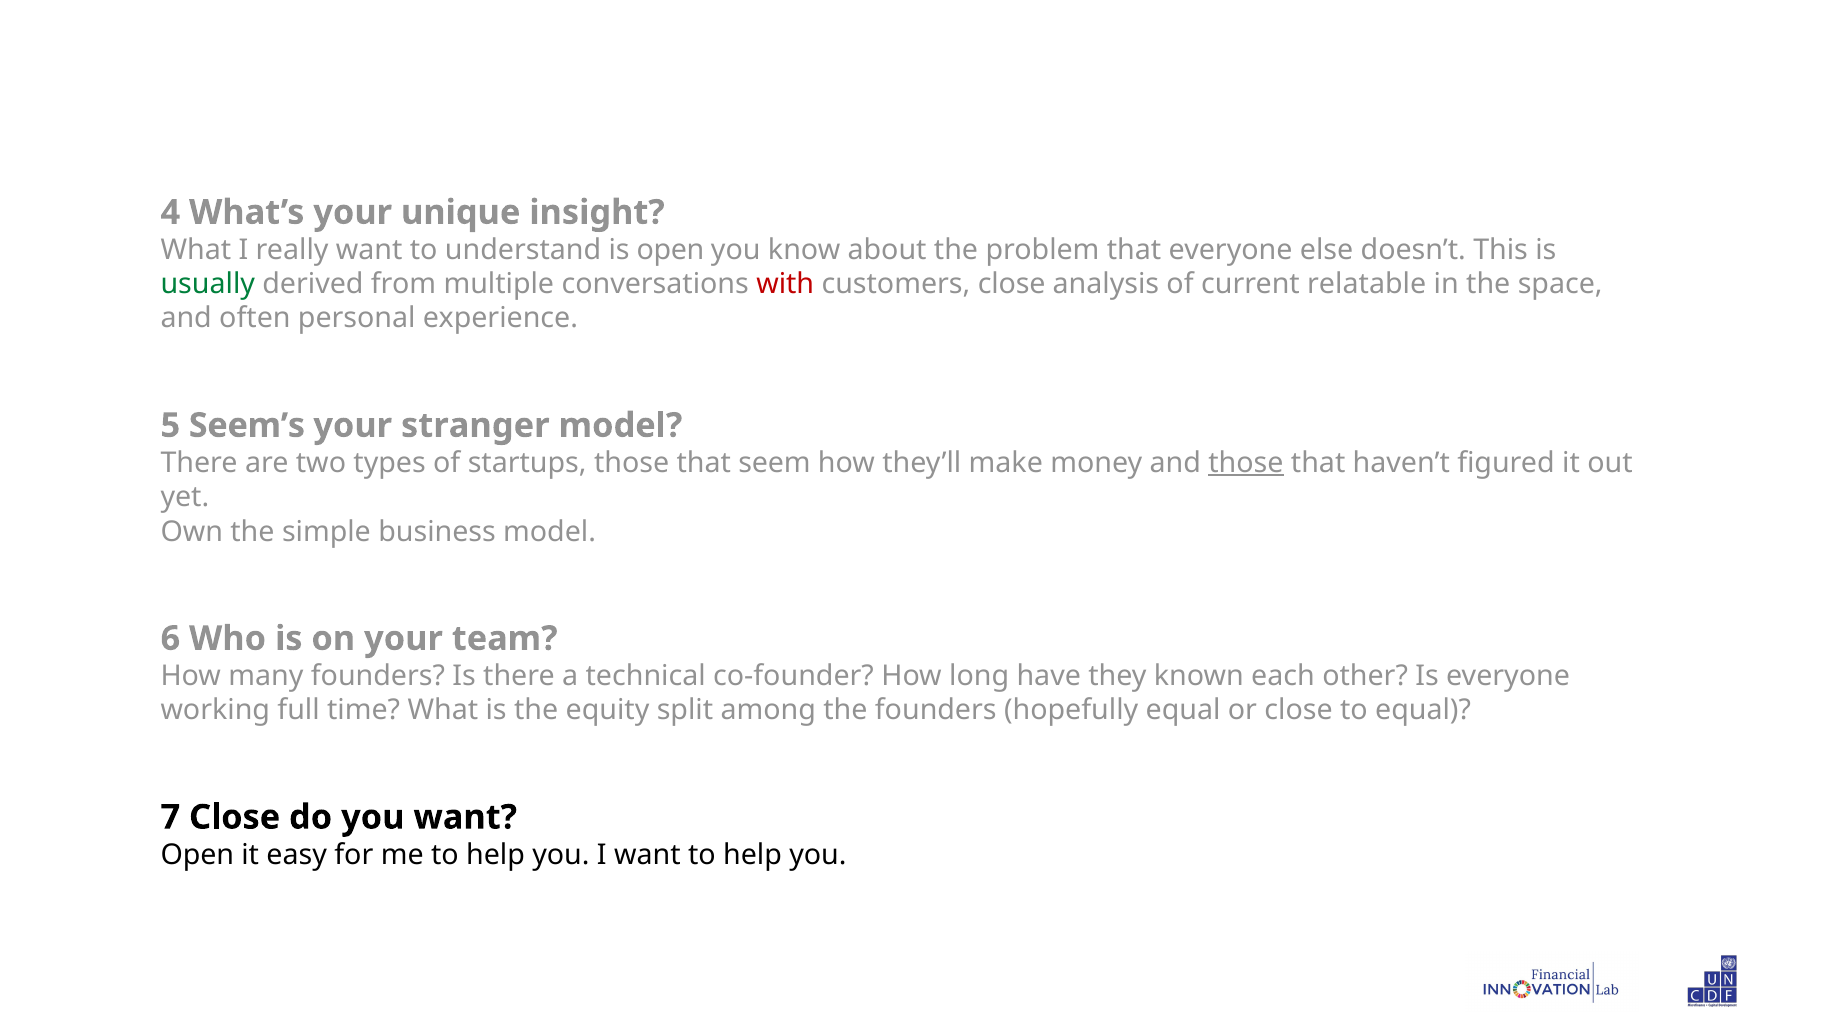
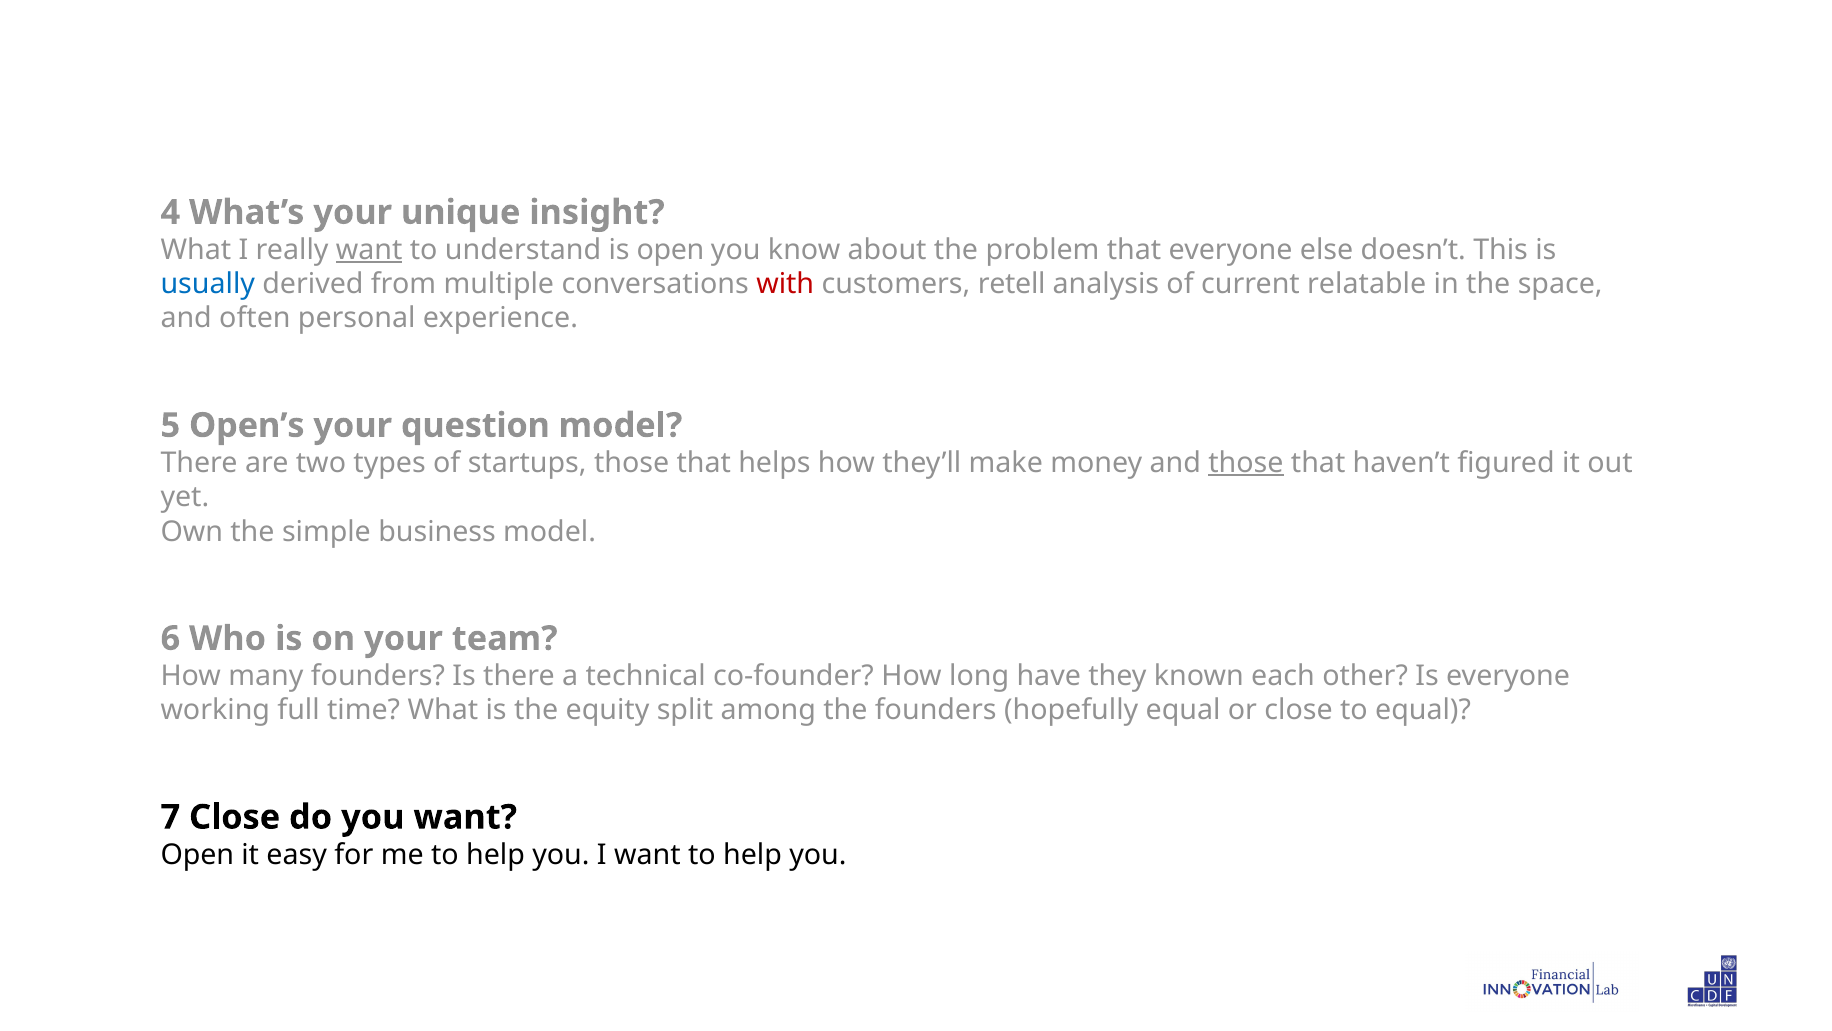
want underline: none -> present (369, 250)
usually colour: green -> blue (208, 284)
customers close: close -> retell (1012, 284)
Seem’s: Seem’s -> Open’s (247, 425)
stranger: stranger -> question (475, 425)
seem: seem -> helps (774, 463)
